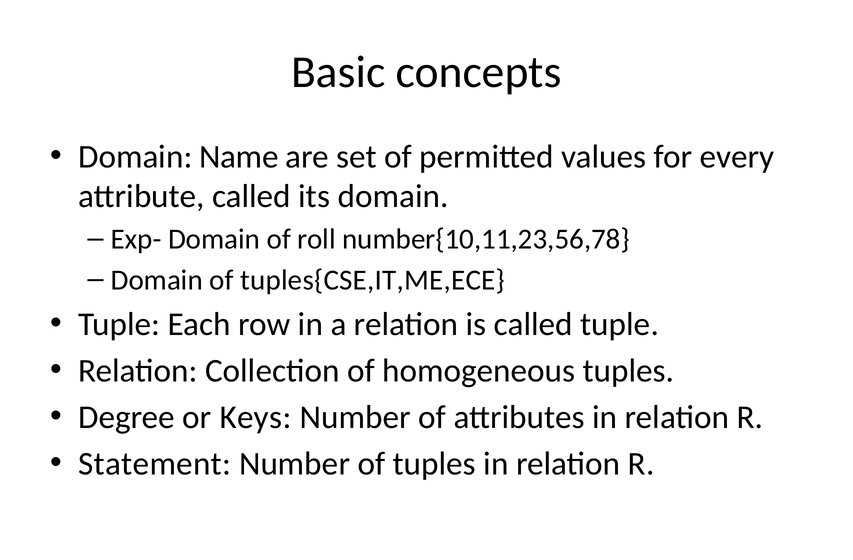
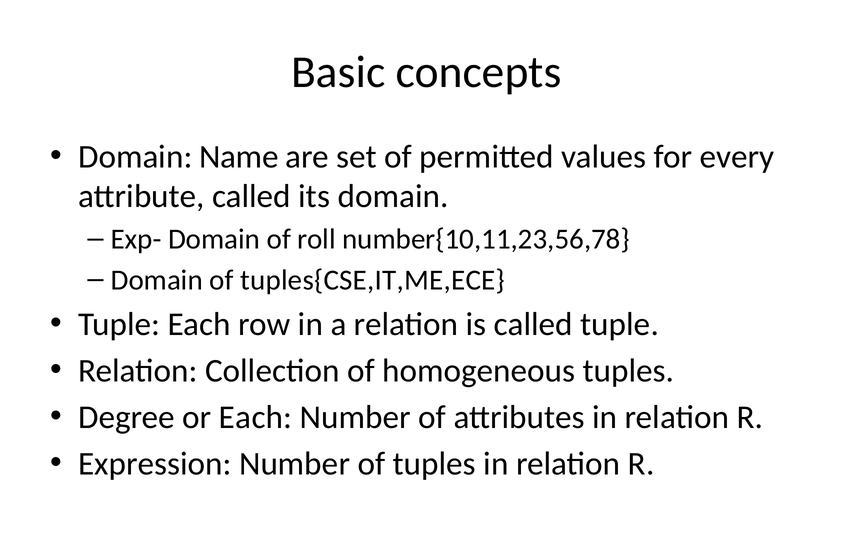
or Keys: Keys -> Each (256, 417)
Statement: Statement -> Expression (155, 464)
